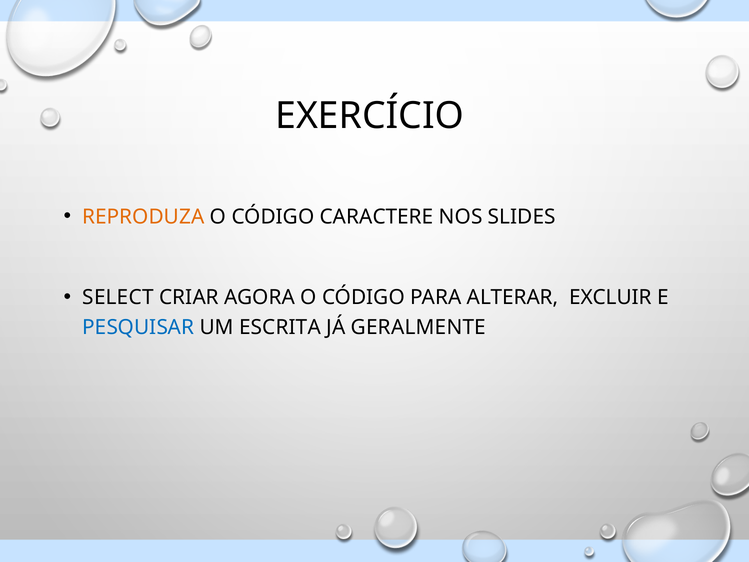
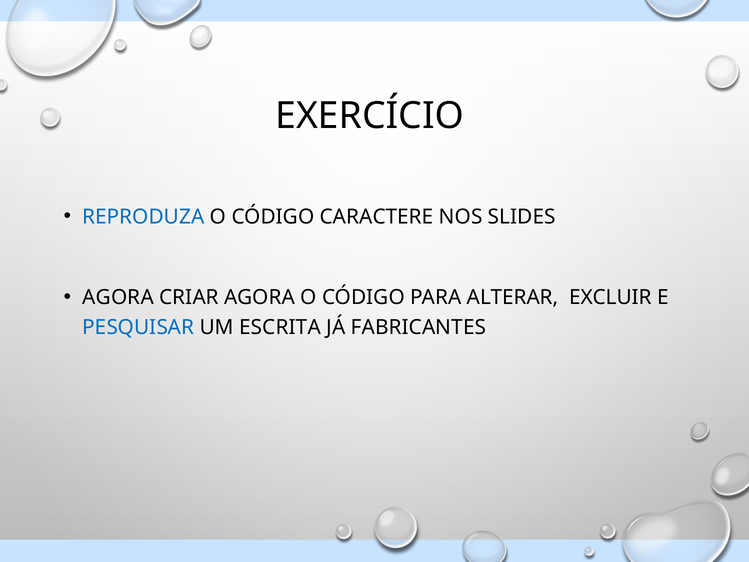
REPRODUZA colour: orange -> blue (143, 217)
SELECT: SELECT -> AGORA (118, 297)
GERALMENTE: GERALMENTE -> FABRICANTES (418, 327)
